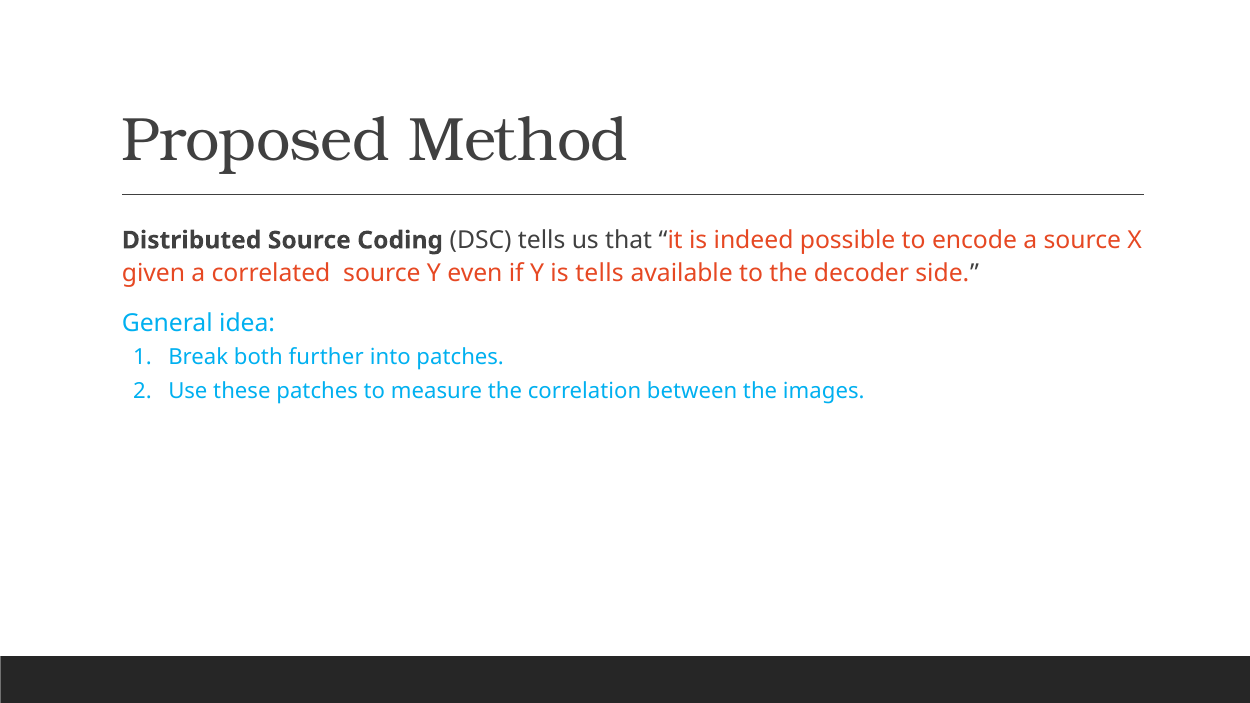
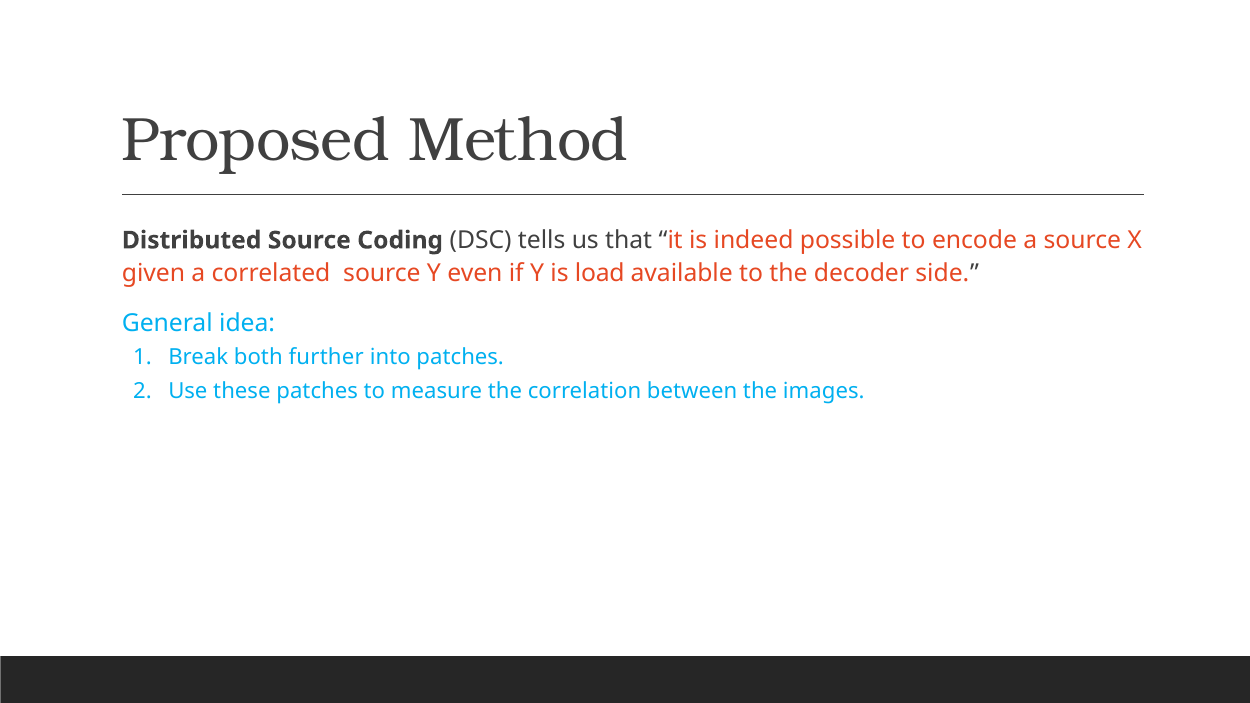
is tells: tells -> load (600, 273)
